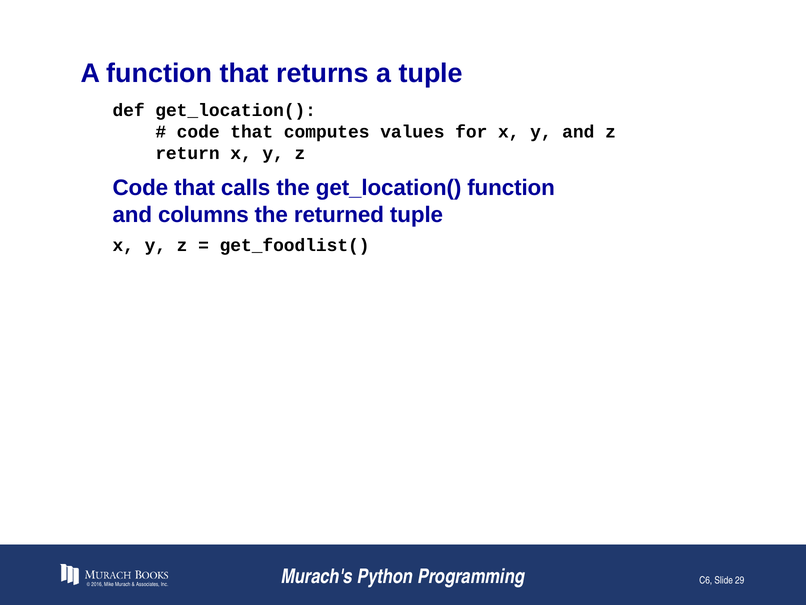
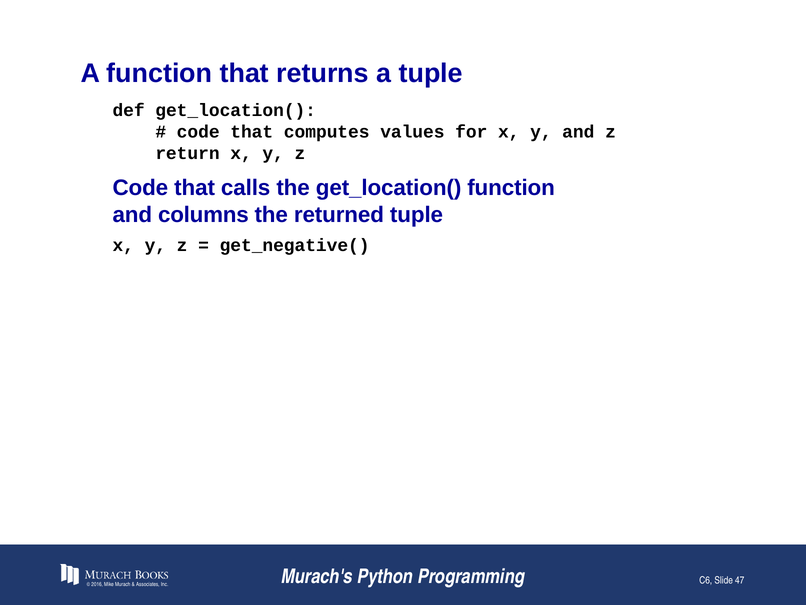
get_foodlist(: get_foodlist( -> get_negative( (295, 245)
29: 29 -> 47 (740, 580)
